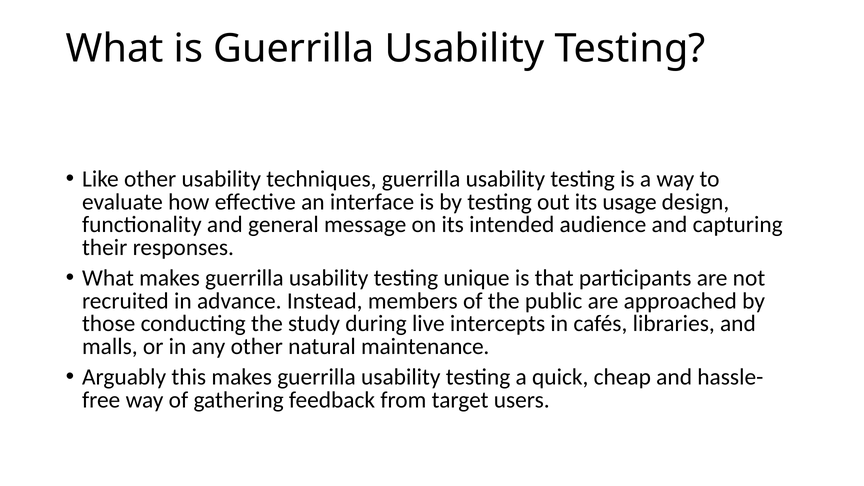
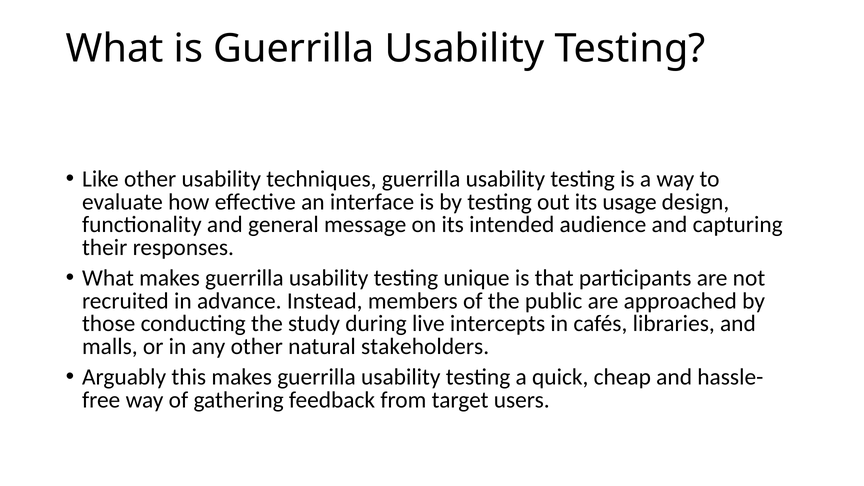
maintenance: maintenance -> stakeholders (425, 346)
